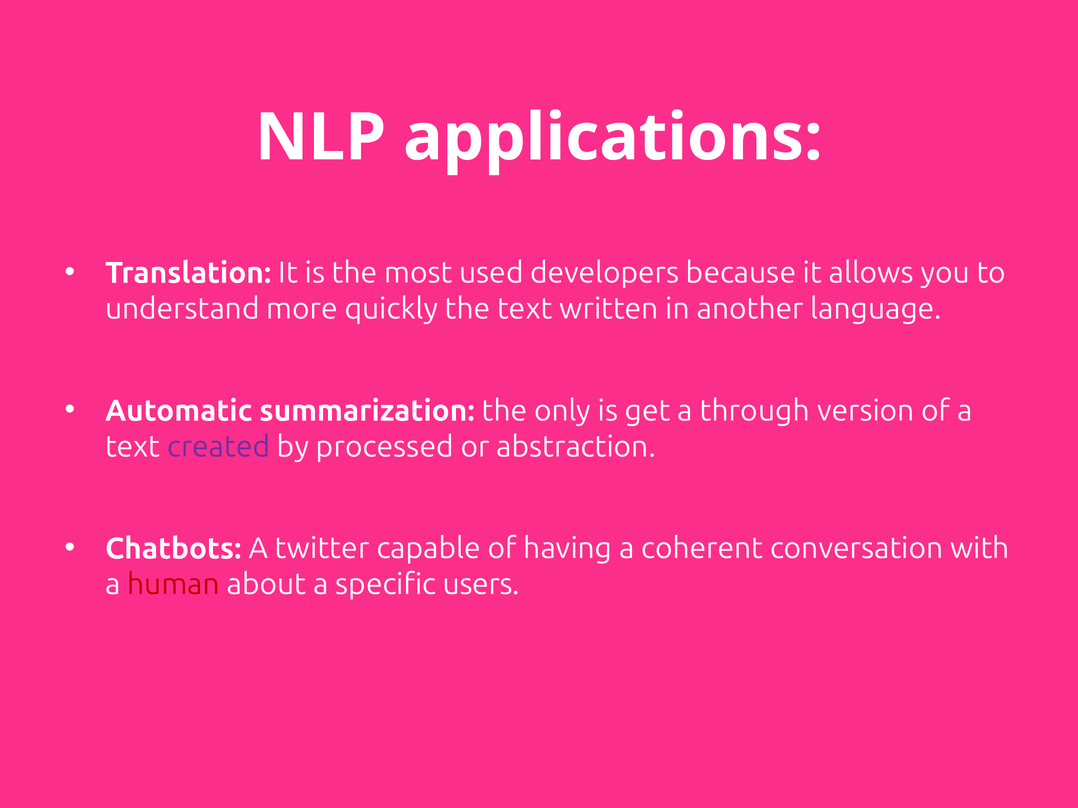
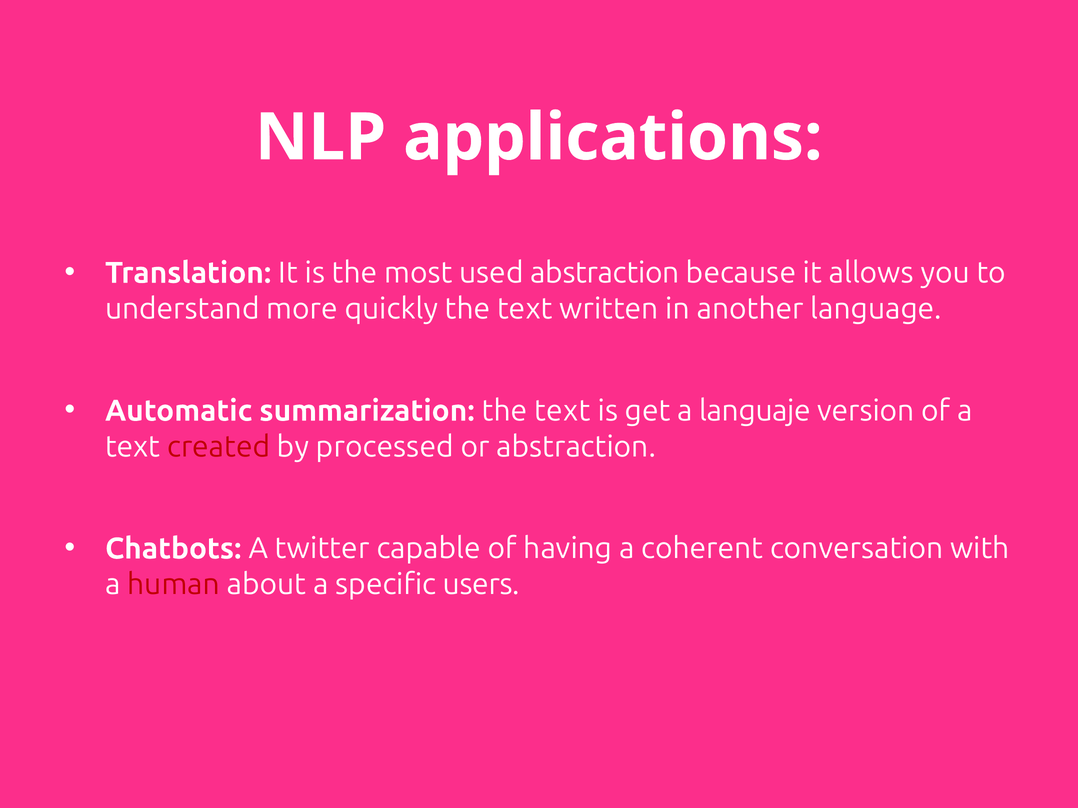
used developers: developers -> abstraction (605, 273)
summarization the only: only -> text (562, 411)
through: through -> languaje (755, 411)
created colour: purple -> red (219, 447)
